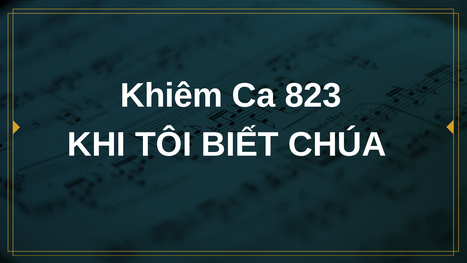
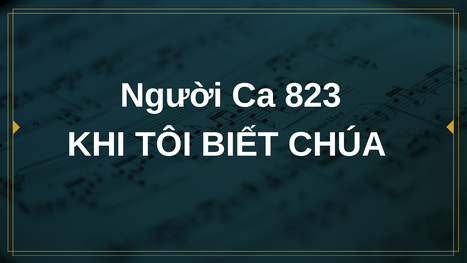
Khiêm: Khiêm -> Người (171, 95)
